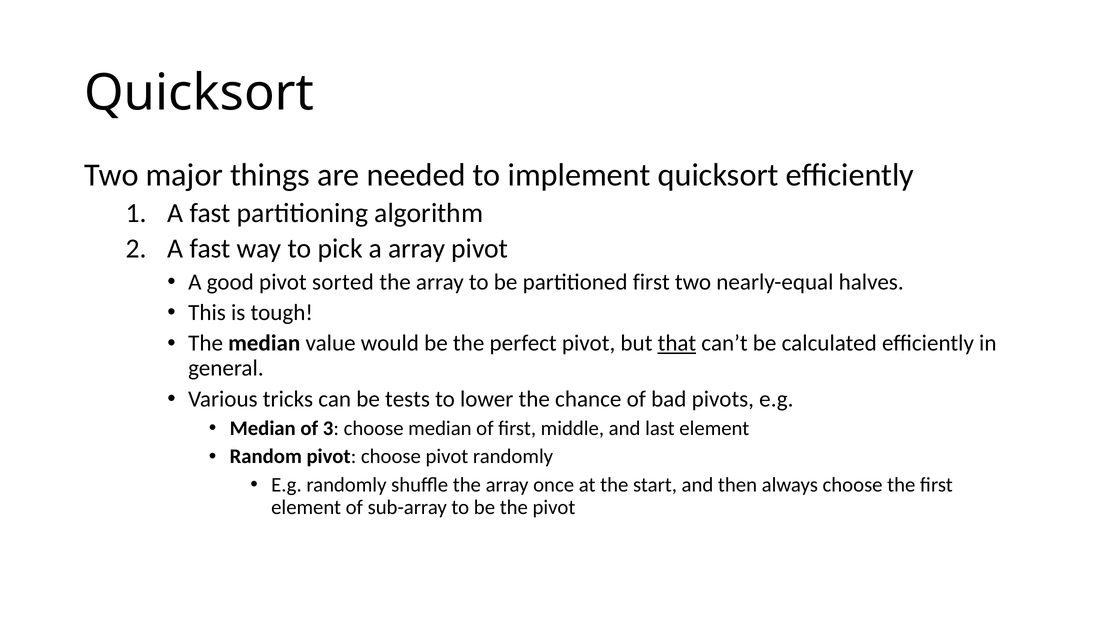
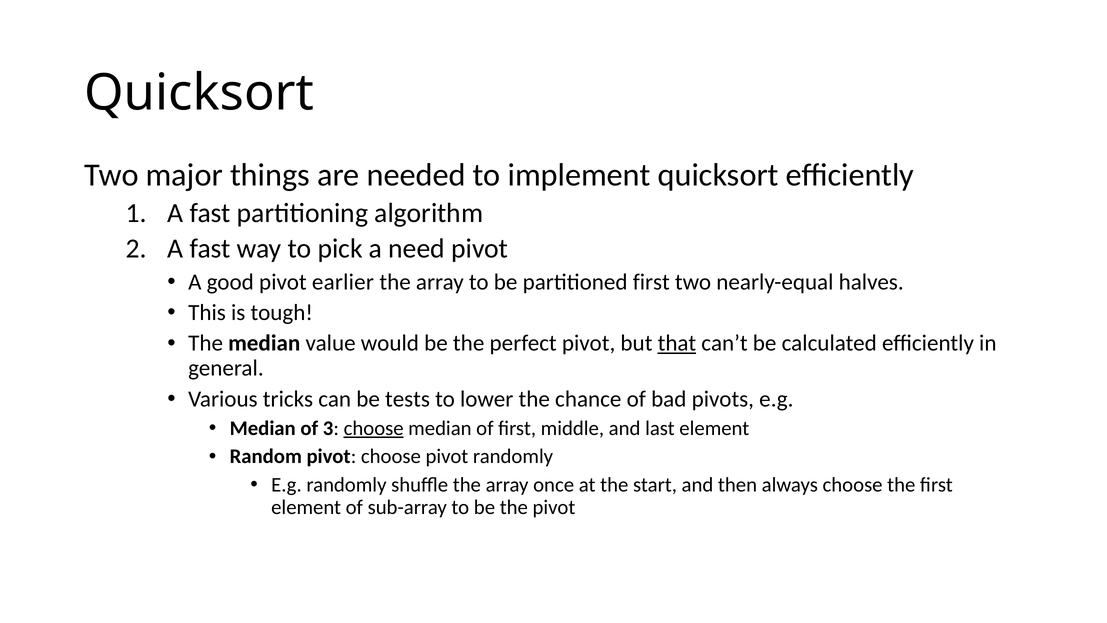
a array: array -> need (417, 249)
sorted: sorted -> earlier (343, 282)
choose underline: none -> present (374, 428)
